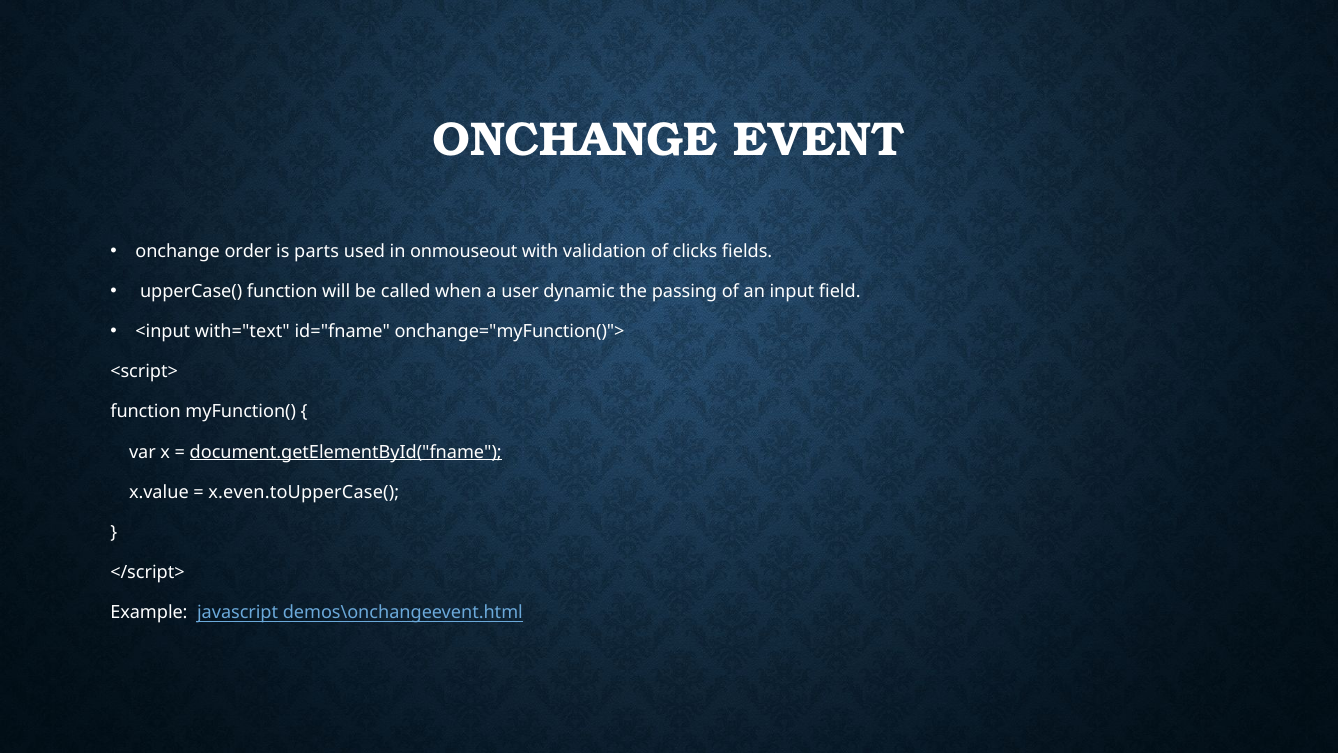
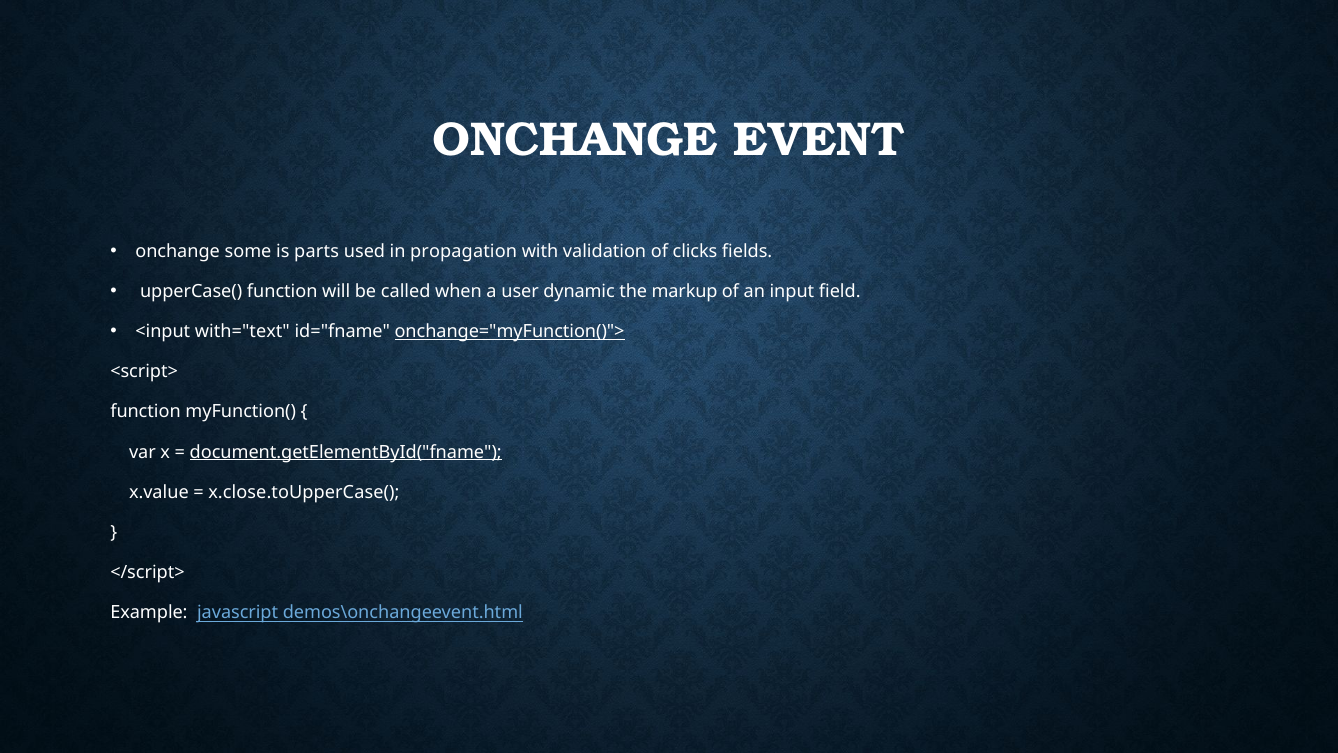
order: order -> some (248, 252)
onmouseout: onmouseout -> propagation (464, 252)
passing: passing -> markup (685, 292)
onchange="myFunction()"> underline: none -> present (510, 332)
x.even.toUpperCase(: x.even.toUpperCase( -> x.close.toUpperCase( (304, 492)
